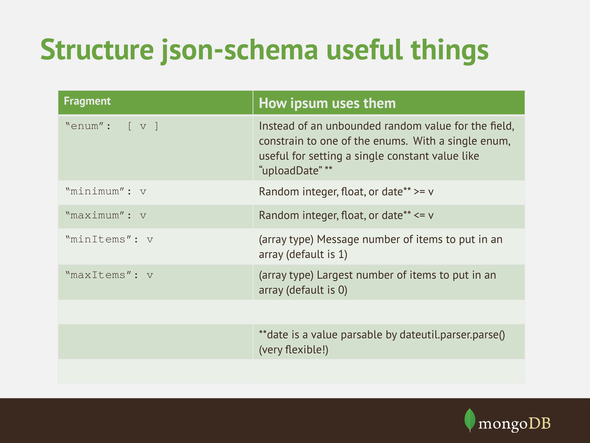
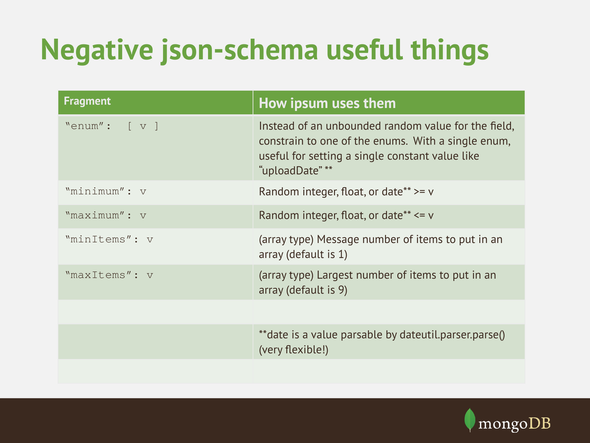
Structure: Structure -> Negative (97, 50)
0: 0 -> 9 (343, 290)
